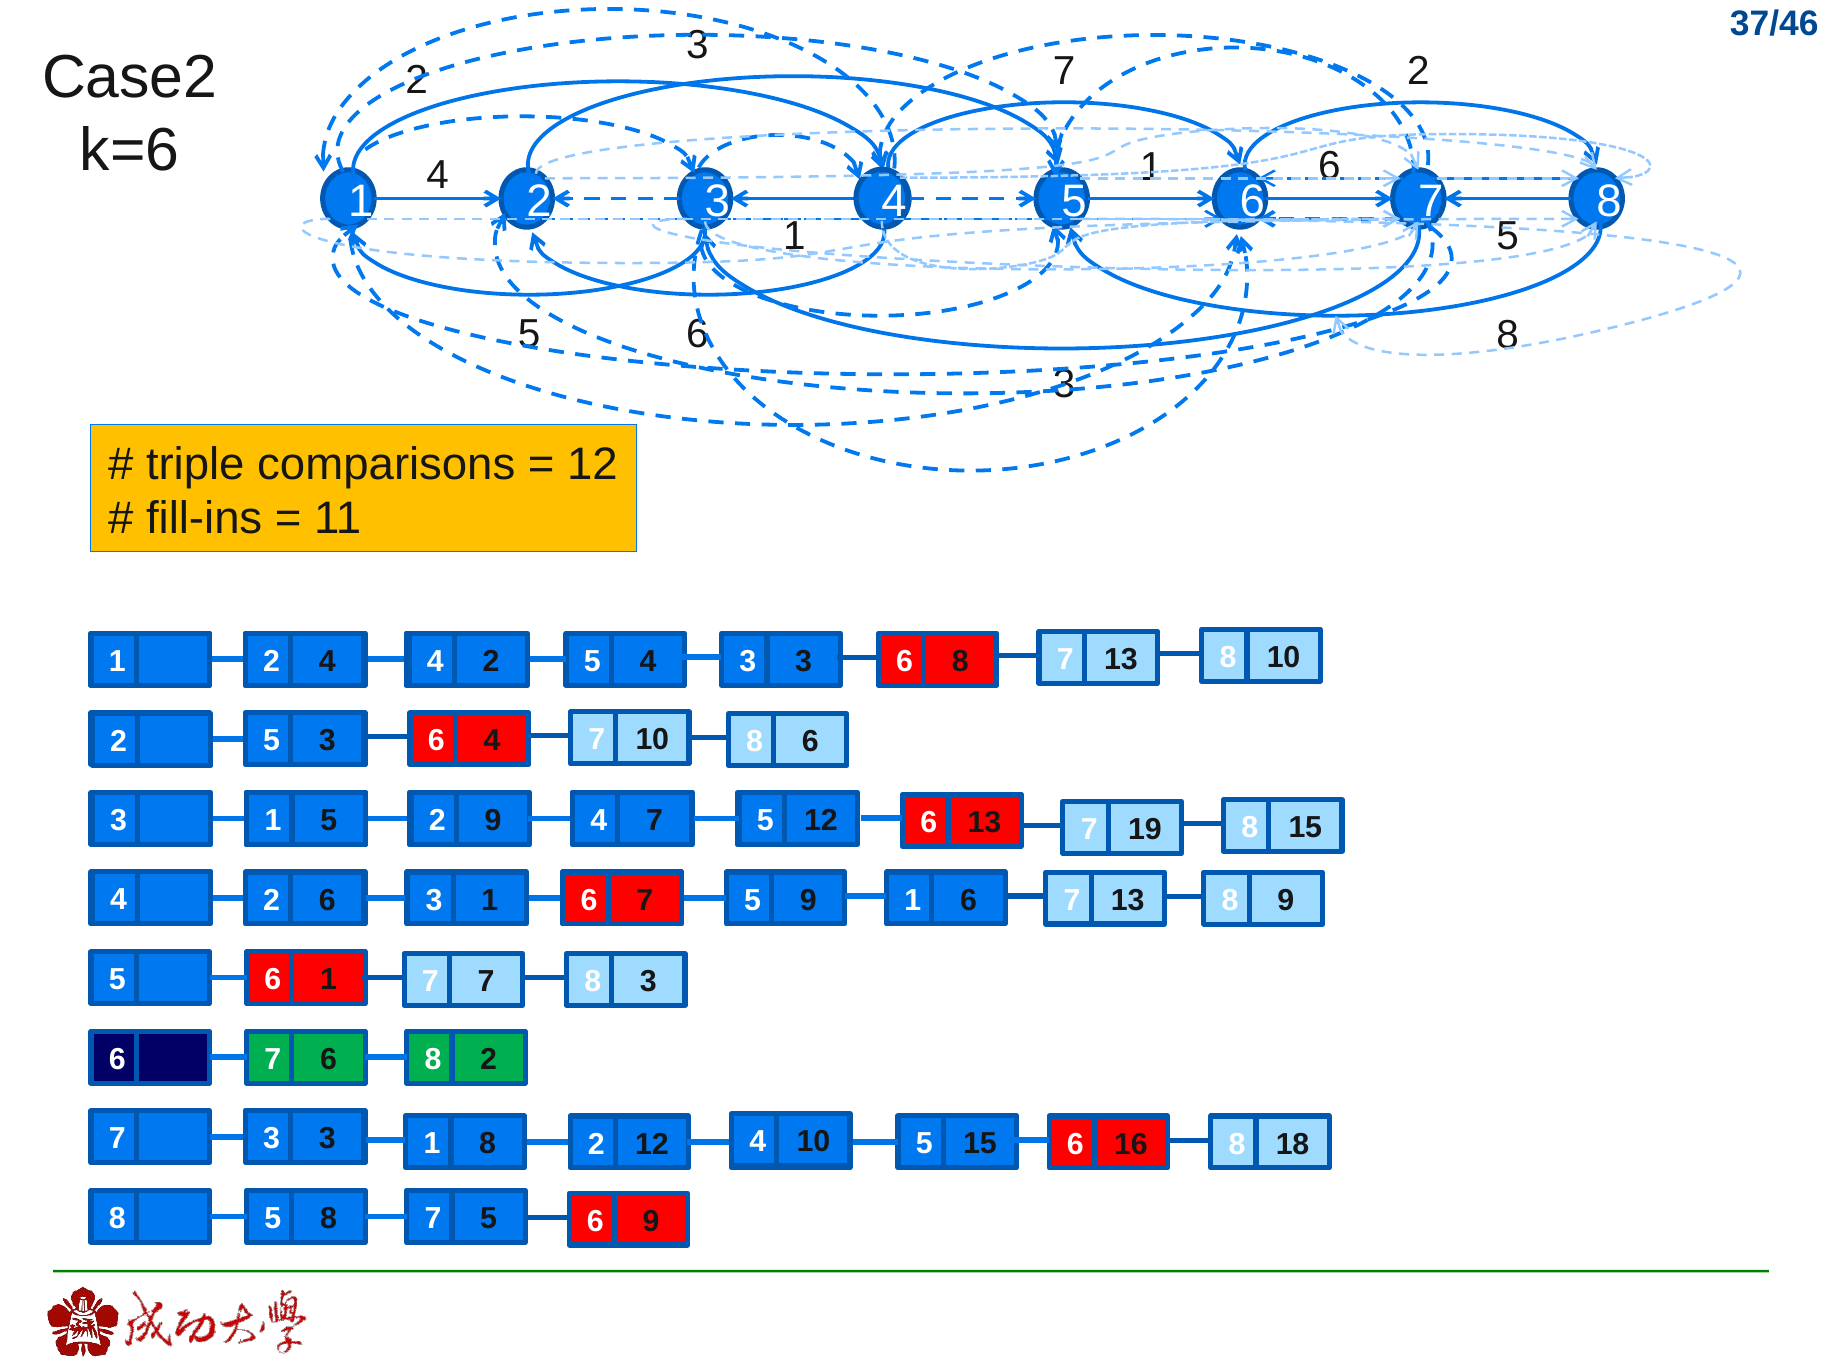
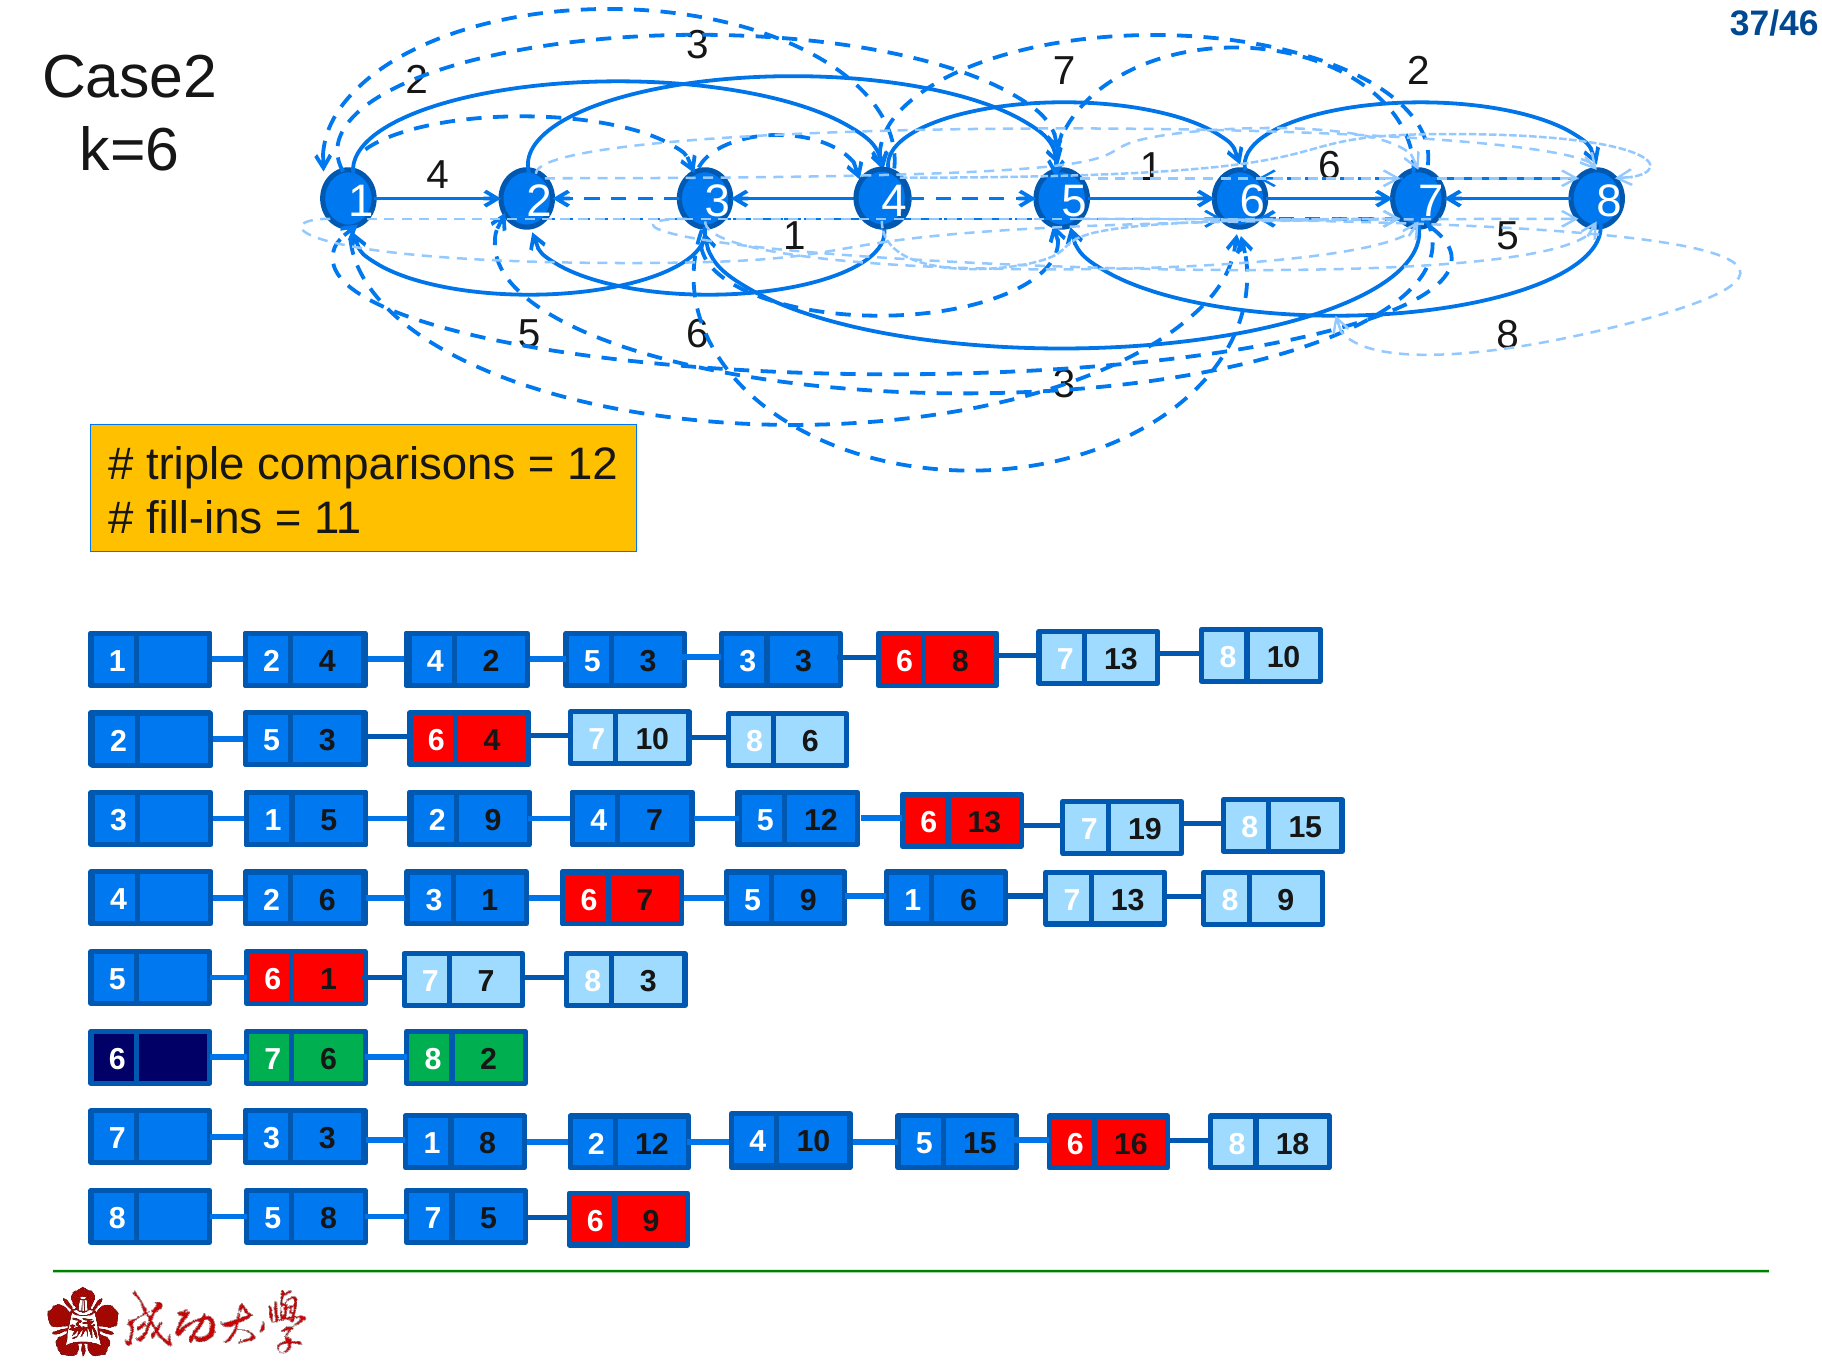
4: 4 -> 3 (648, 662)
